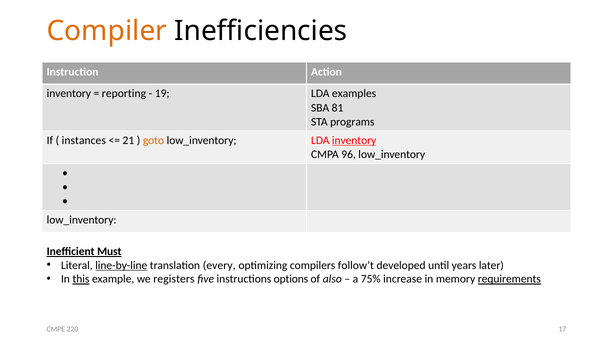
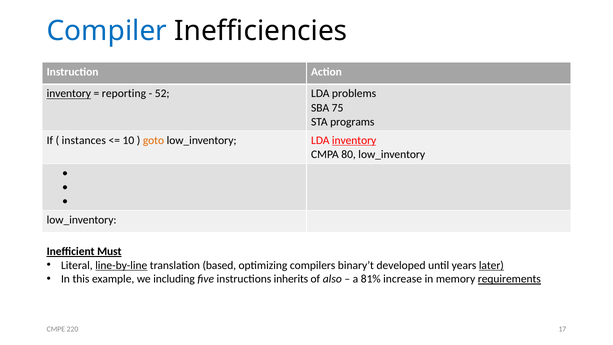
Compiler colour: orange -> blue (107, 31)
inventory underline: none -> present (69, 94)
19: 19 -> 52 (162, 94)
examples: examples -> problems (354, 94)
81: 81 -> 75 (338, 108)
21: 21 -> 10 (128, 140)
96: 96 -> 80 (349, 154)
every: every -> based (219, 265)
follow’t: follow’t -> binary’t (356, 265)
later underline: none -> present (491, 265)
this underline: present -> none (81, 279)
registers: registers -> including (174, 279)
options: options -> inherits (291, 279)
75%: 75% -> 81% (371, 279)
